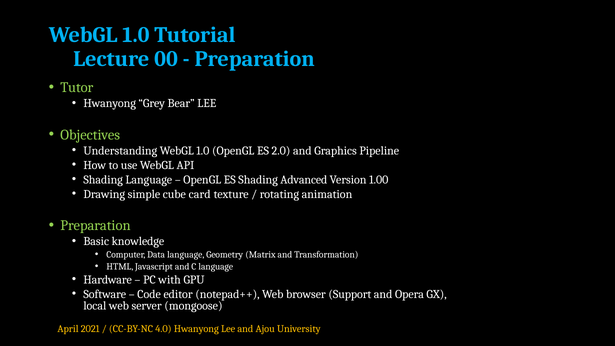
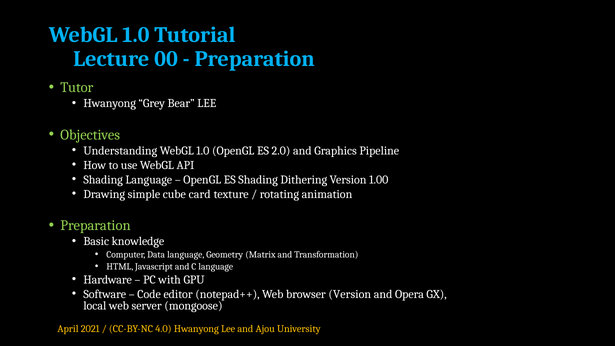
Advanced: Advanced -> Dithering (304, 180)
browser Support: Support -> Version (350, 294)
